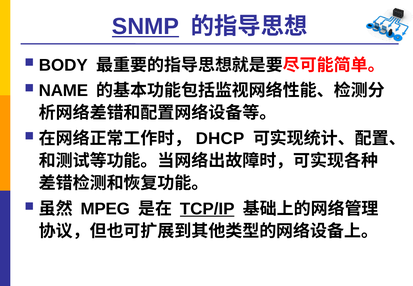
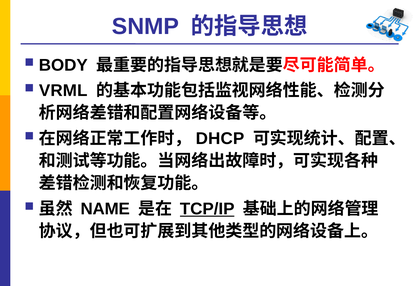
SNMP underline: present -> none (146, 27)
NAME: NAME -> VRML (63, 91)
MPEG: MPEG -> NAME (105, 209)
